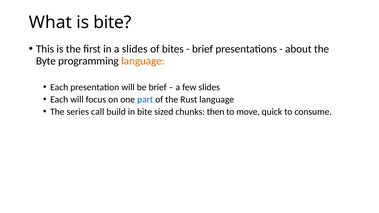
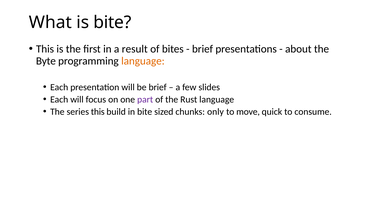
a slides: slides -> result (135, 49)
part colour: blue -> purple (145, 100)
series call: call -> this (98, 112)
then: then -> only (215, 112)
